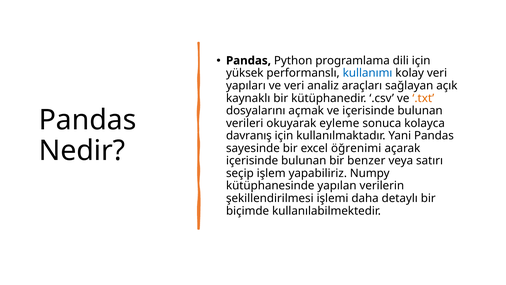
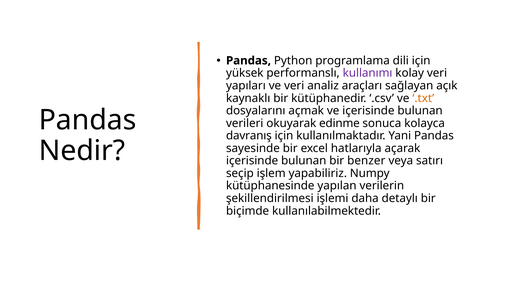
kullanımı colour: blue -> purple (368, 73)
eyleme: eyleme -> edinme (339, 123)
öğrenimi: öğrenimi -> hatlarıyla (356, 148)
